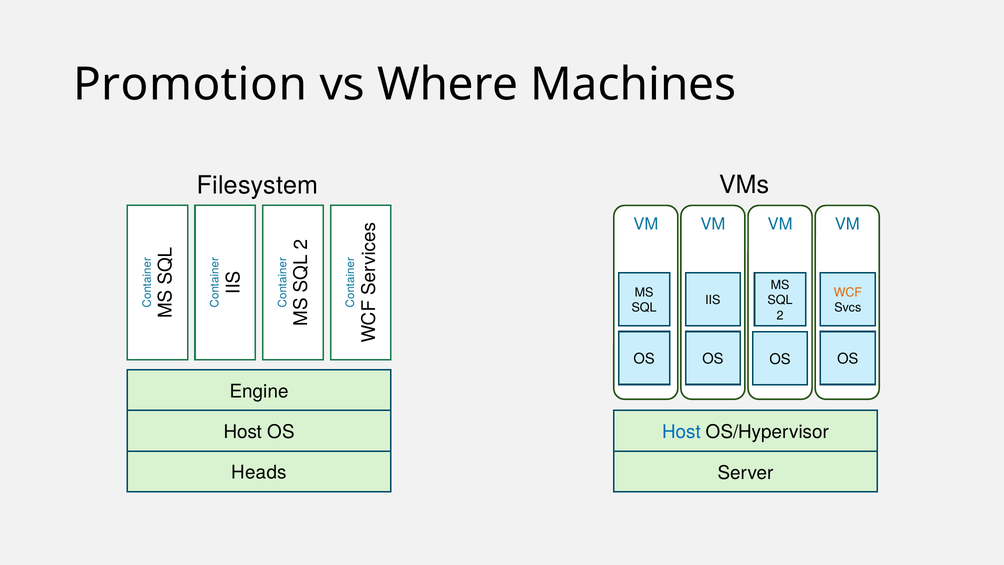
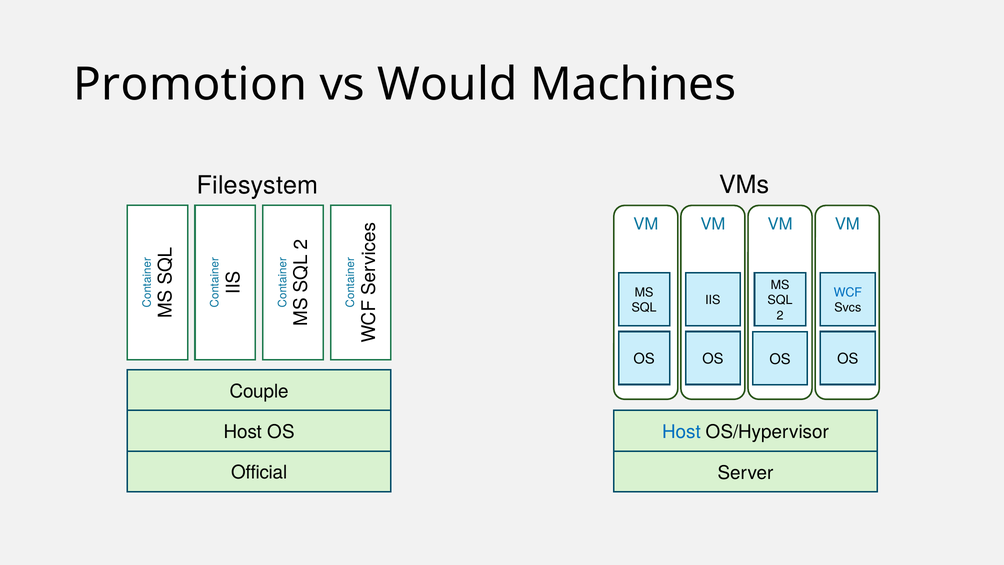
Where: Where -> Would (447, 84)
WCF colour: orange -> blue (848, 293)
Engine: Engine -> Couple (259, 391)
Heads: Heads -> Official (259, 473)
